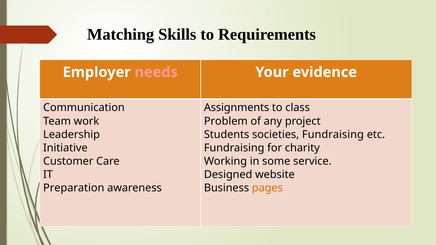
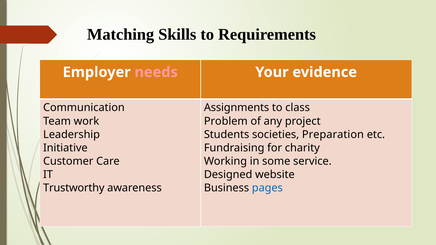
societies Fundraising: Fundraising -> Preparation (333, 135)
Preparation: Preparation -> Trustworthy (74, 188)
pages colour: orange -> blue (267, 188)
